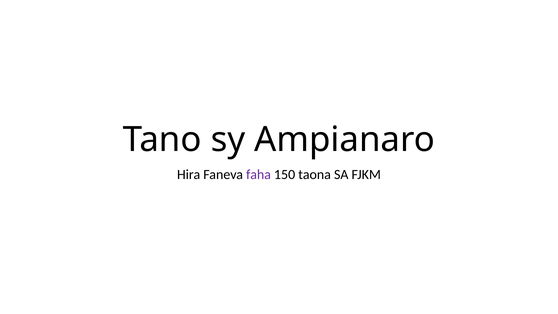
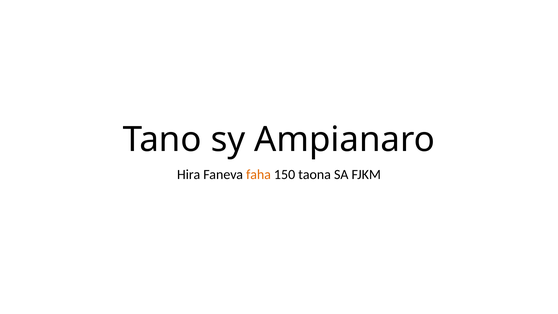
faha colour: purple -> orange (259, 174)
